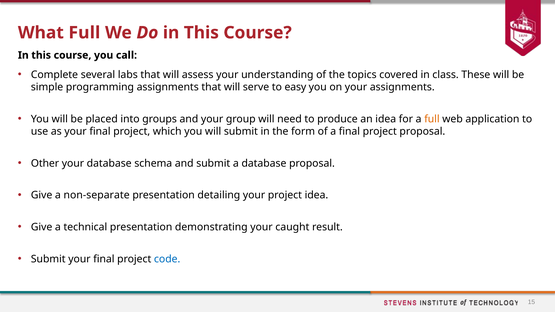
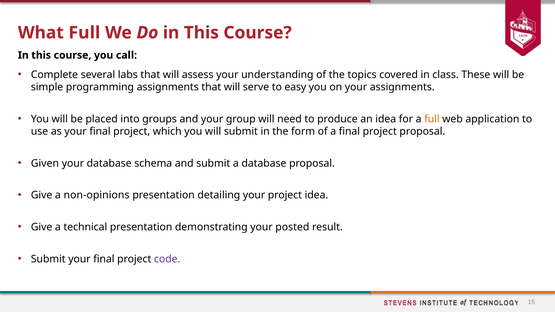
Other: Other -> Given (45, 163)
non-separate: non-separate -> non-opinions (97, 195)
caught: caught -> posted (292, 227)
code colour: blue -> purple (167, 259)
